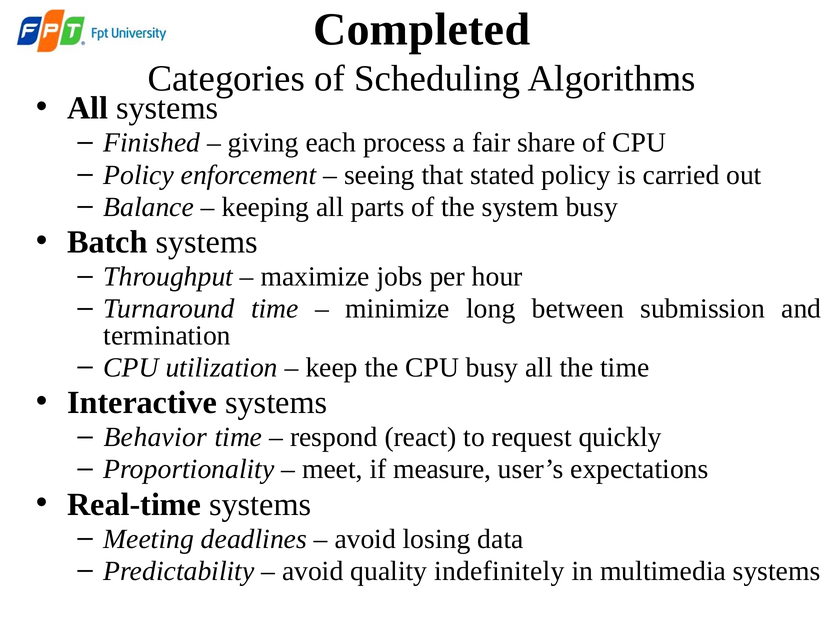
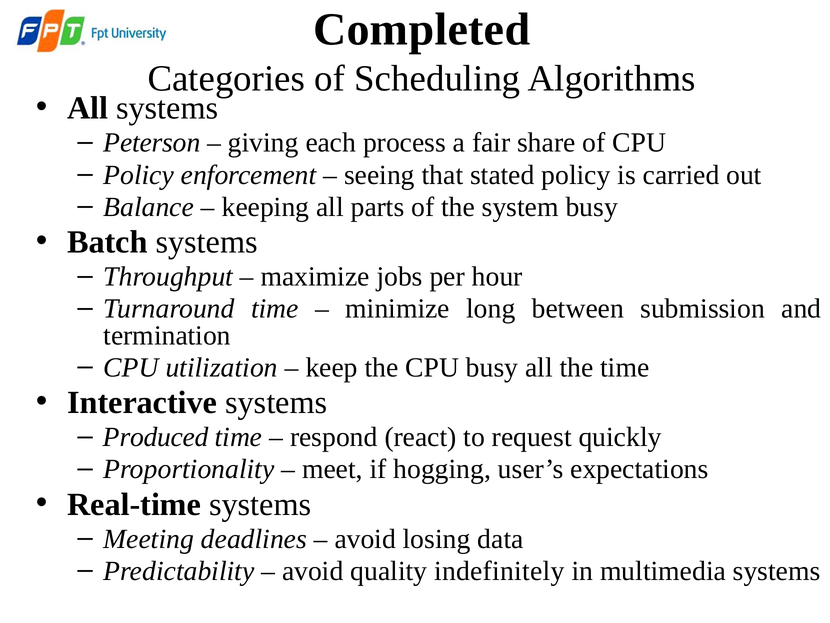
Finished: Finished -> Peterson (152, 143)
Behavior: Behavior -> Produced (156, 437)
measure: measure -> hogging (442, 469)
